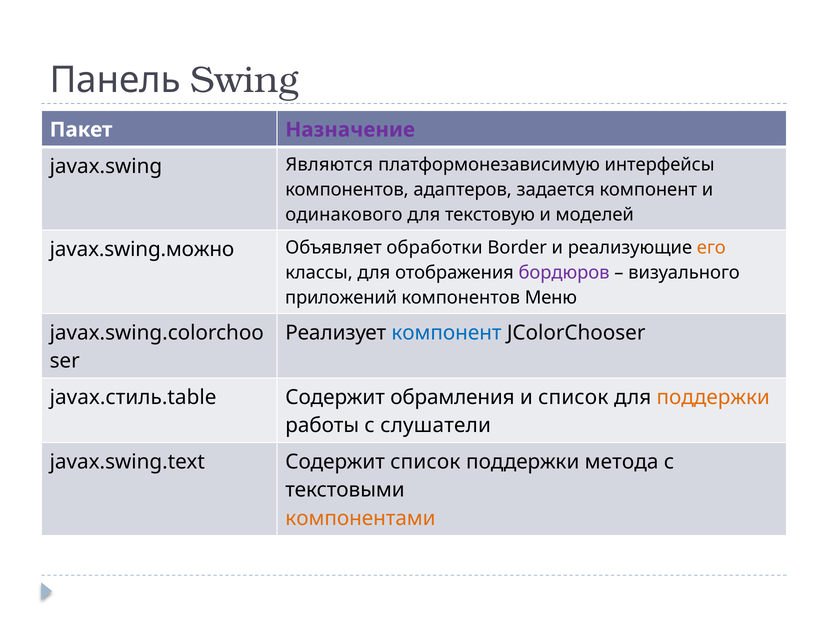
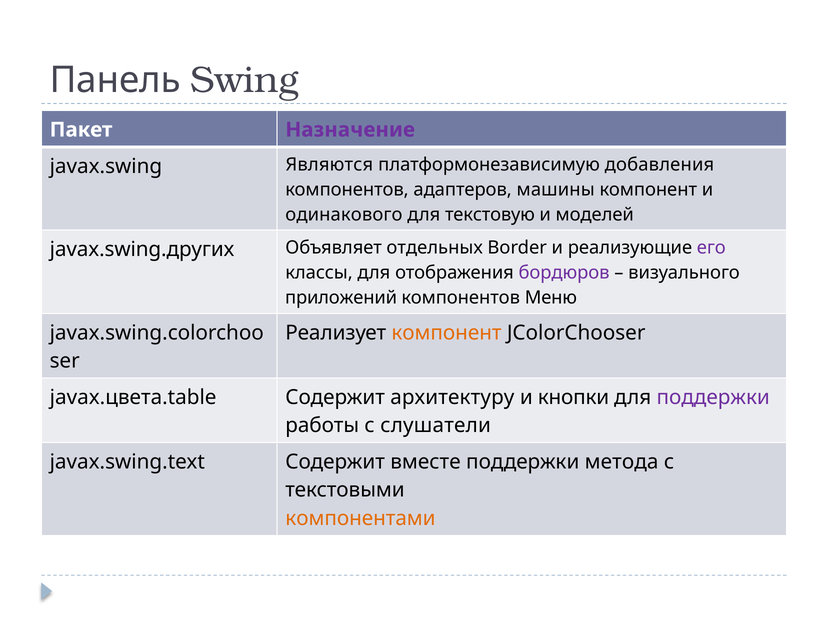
интерфейсы: интерфейсы -> добавления (659, 165)
задается: задается -> машины (556, 190)
javax.swing.можно: javax.swing.можно -> javax.swing.других (142, 249)
обработки: обработки -> отдельных (435, 248)
его colour: orange -> purple (711, 248)
компонент colour: blue -> orange (446, 333)
javax.стиль.table: javax.стиль.table -> javax.цвета.table (133, 397)
обрамления: обрамления -> архитектуру (452, 397)
и список: список -> кнопки (574, 397)
поддержки colour: orange -> purple (713, 397)
Содержит список: список -> вместе (425, 462)
